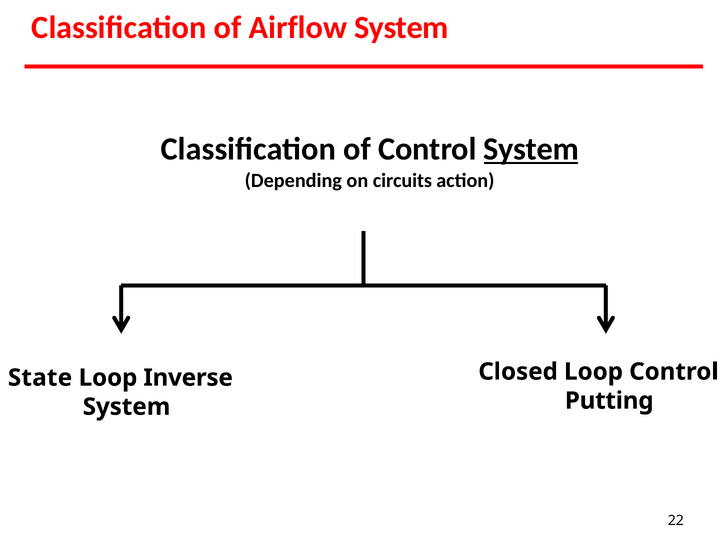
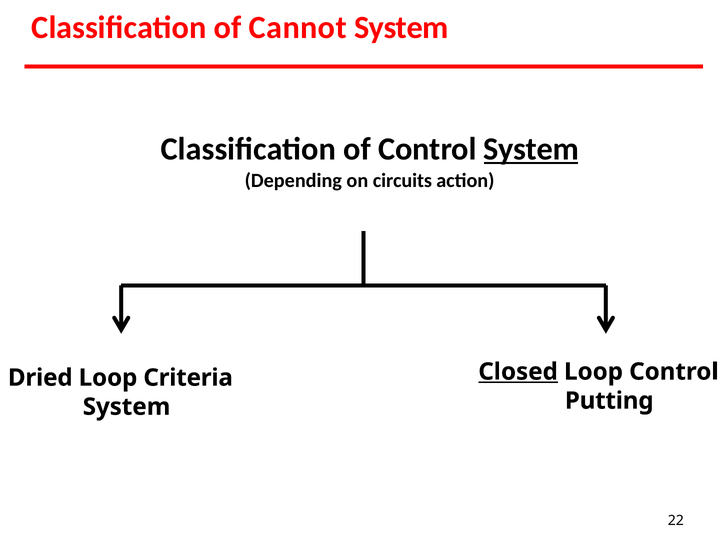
Airflow: Airflow -> Cannot (298, 27)
Closed underline: none -> present (518, 372)
State: State -> Dried (40, 378)
Inverse: Inverse -> Criteria (188, 378)
